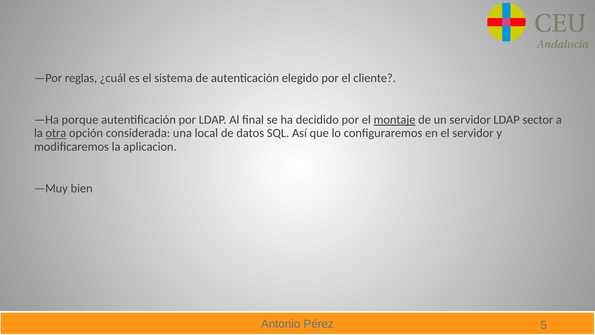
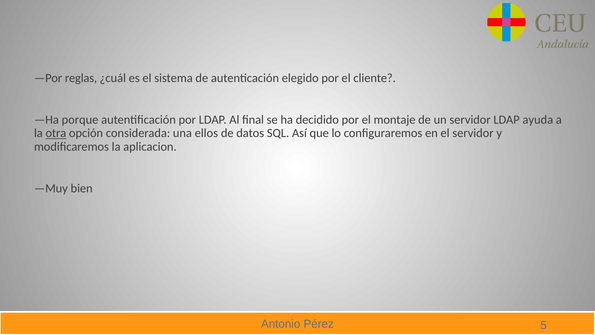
montaje underline: present -> none (395, 120)
sector: sector -> ayuda (538, 120)
local: local -> ellos (206, 133)
